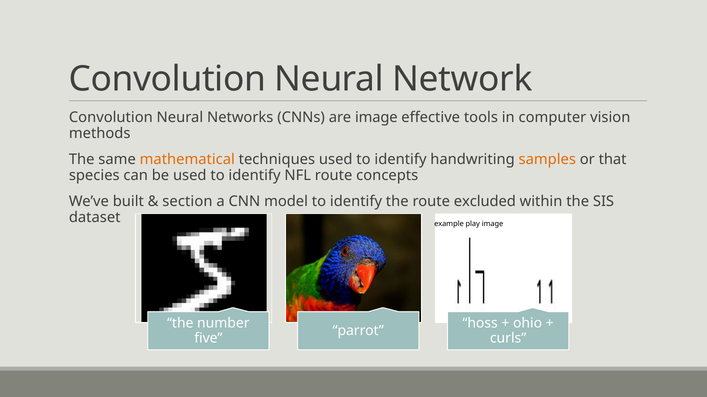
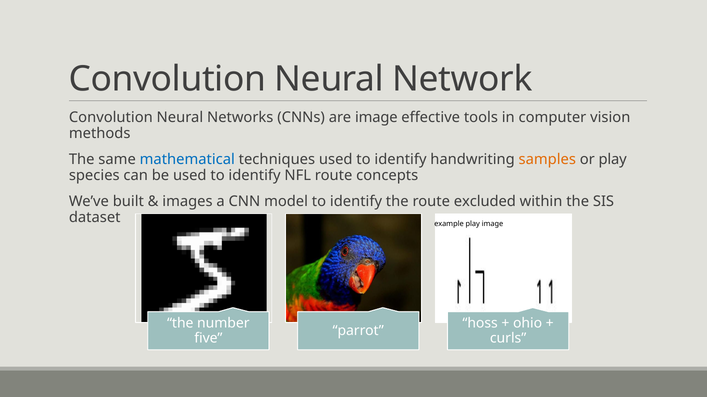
mathematical colour: orange -> blue (187, 160)
or that: that -> play (613, 160)
section: section -> images (187, 202)
